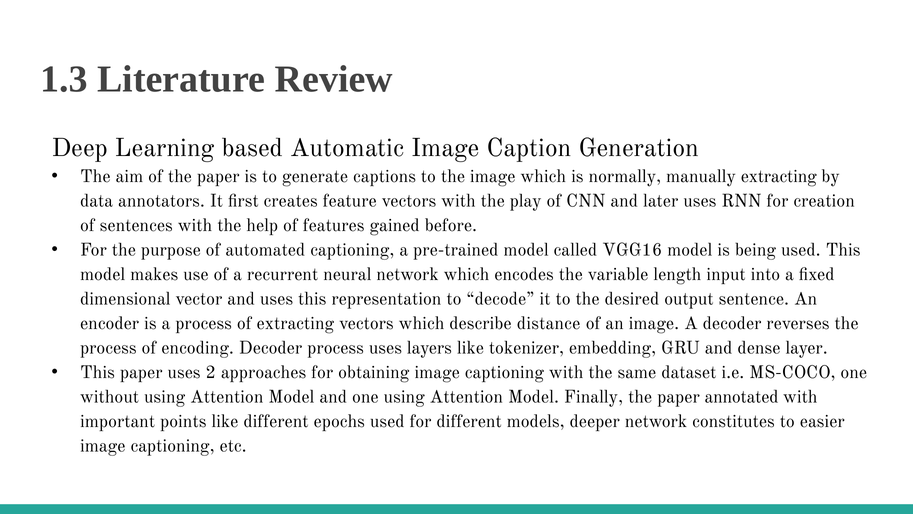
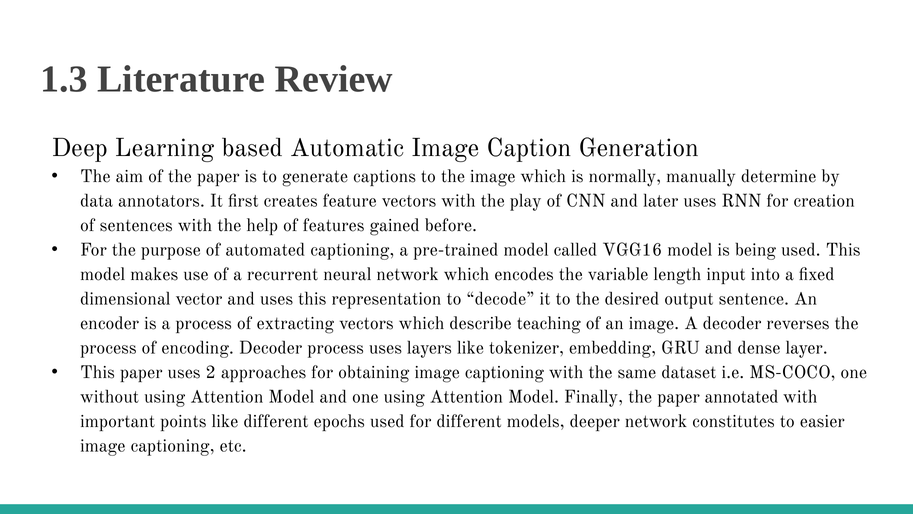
manually extracting: extracting -> determine (779, 176)
distance: distance -> teaching (549, 323)
